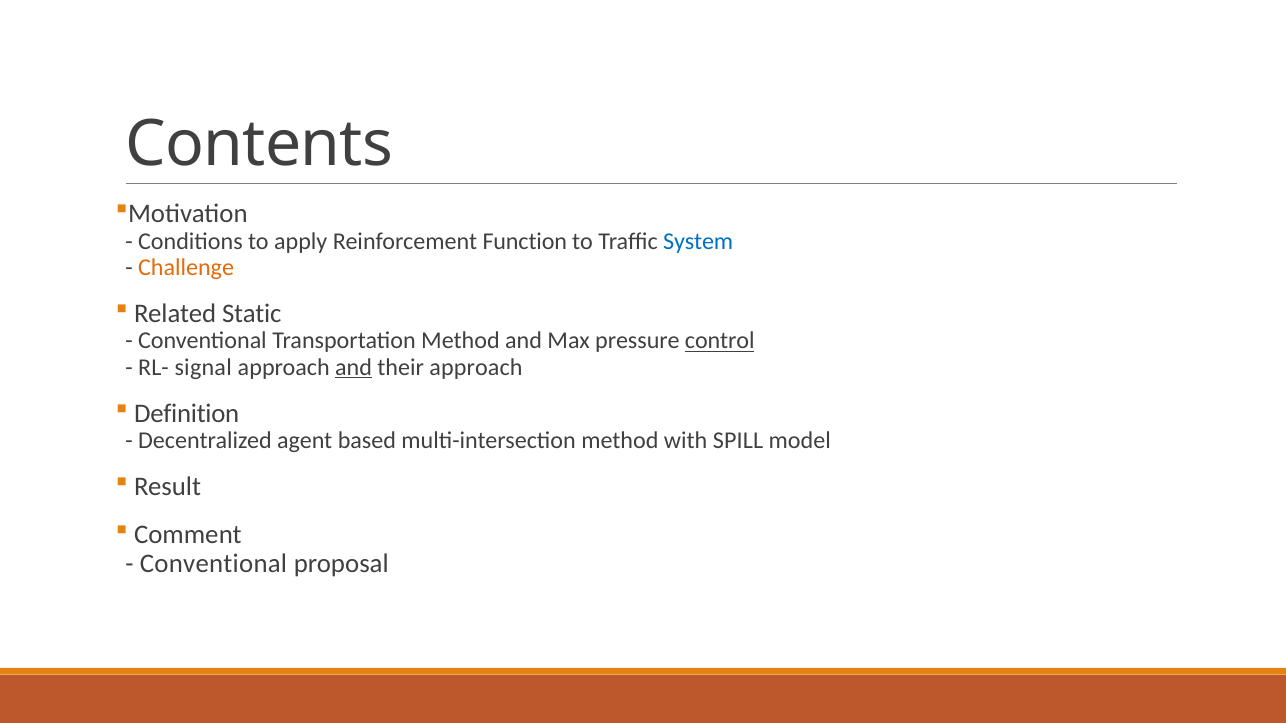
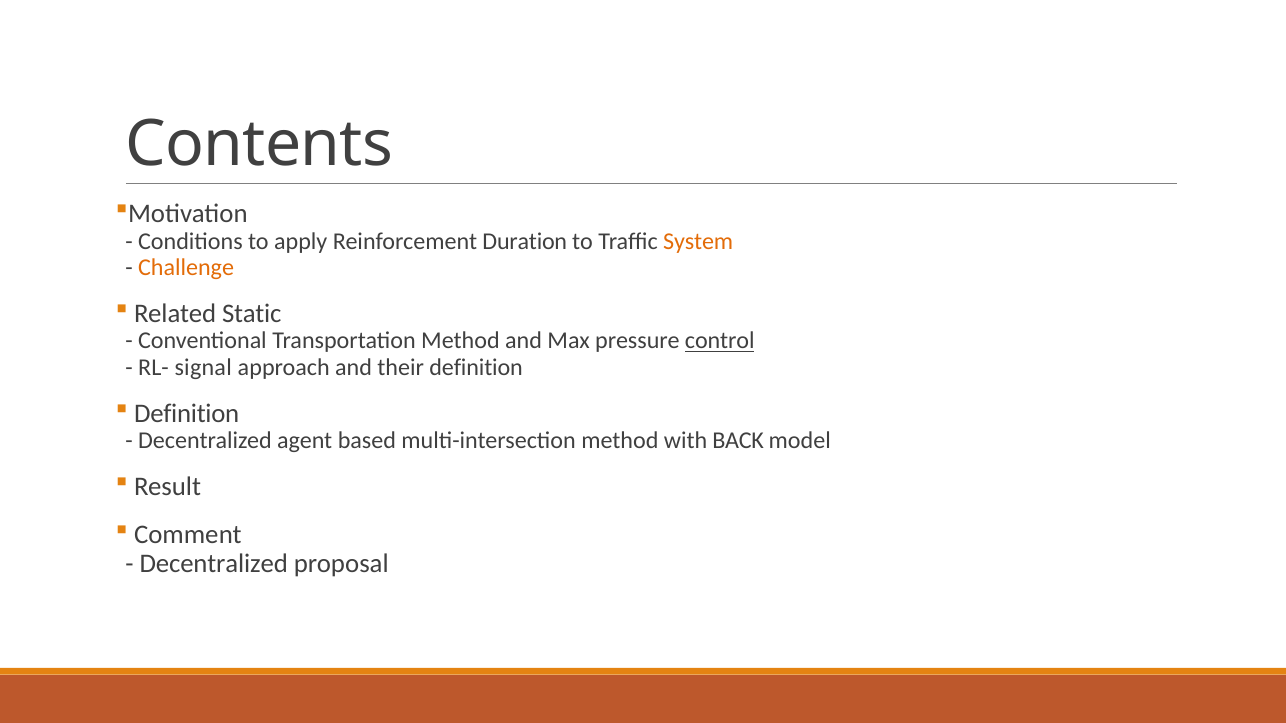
Function: Function -> Duration (525, 241)
System colour: blue -> orange (698, 241)
and underline: present -> none (354, 367)
their approach: approach -> definition (476, 367)
SPILL: SPILL -> BACK (738, 441)
Conventional: Conventional -> Decentralized (214, 564)
